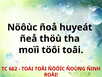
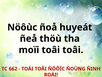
moïi töôi: töôi -> toâi (51, 50)
